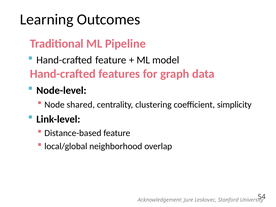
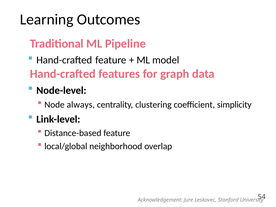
shared: shared -> always (81, 105)
